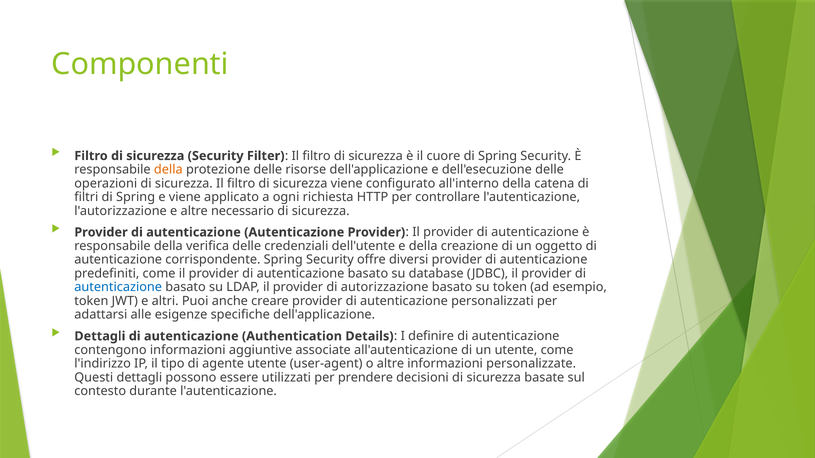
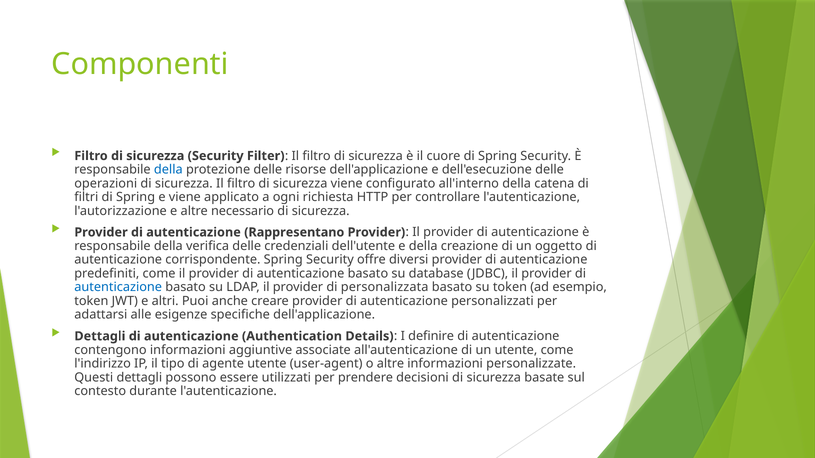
della colour: orange -> blue (168, 170)
autenticazione Autenticazione: Autenticazione -> Rappresentano (294, 232)
autorizzazione: autorizzazione -> personalizzata (385, 288)
